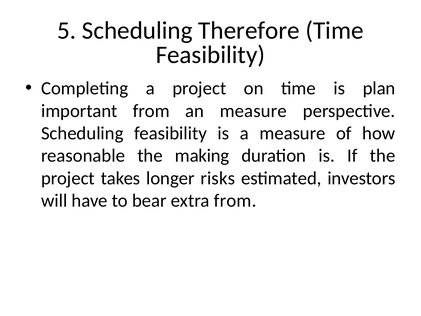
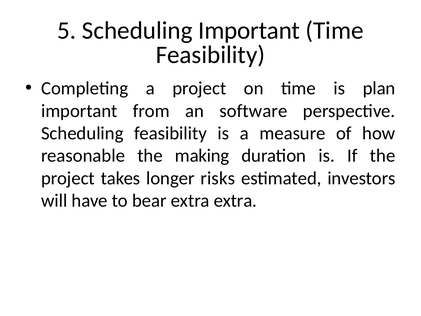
Scheduling Therefore: Therefore -> Important (249, 31)
an measure: measure -> software (253, 111)
extra from: from -> extra (235, 201)
